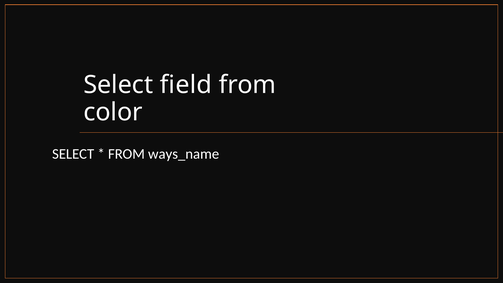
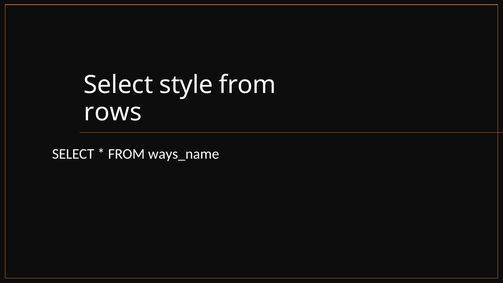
field: field -> style (186, 85)
color: color -> rows (113, 112)
